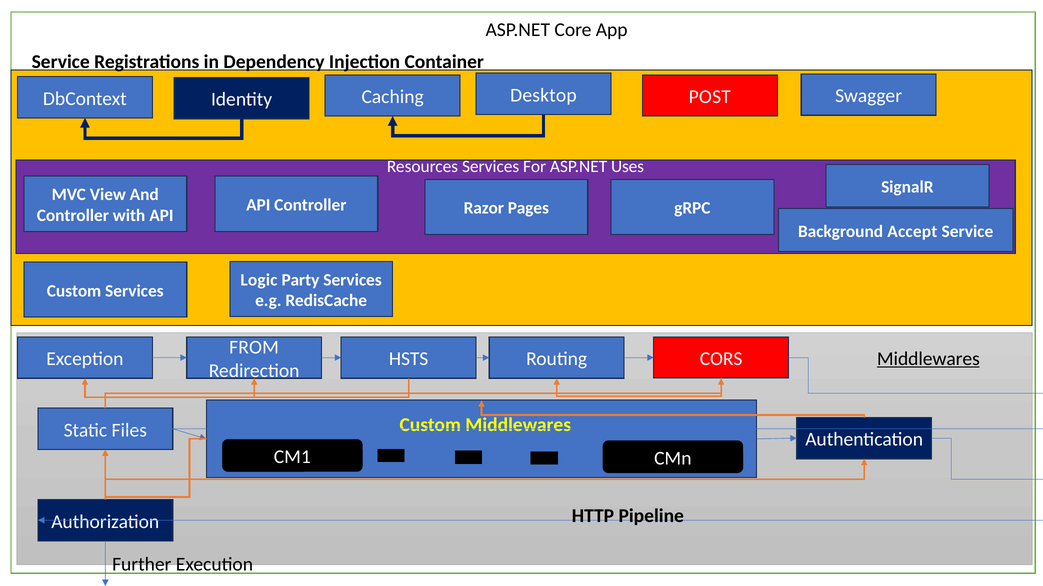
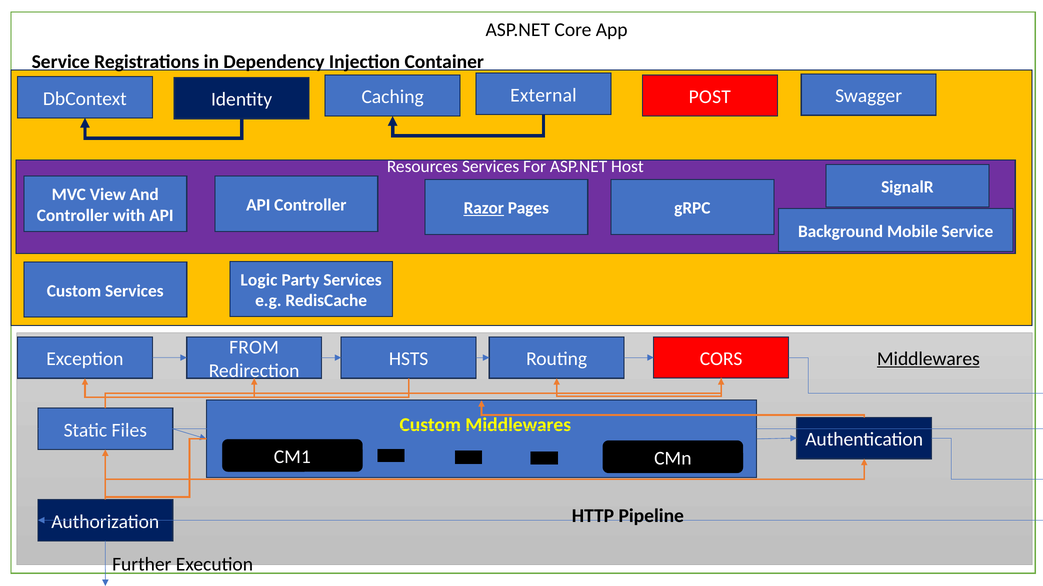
Desktop: Desktop -> External (543, 95)
Uses: Uses -> Host (627, 167)
Razor underline: none -> present (484, 208)
Accept: Accept -> Mobile (912, 232)
